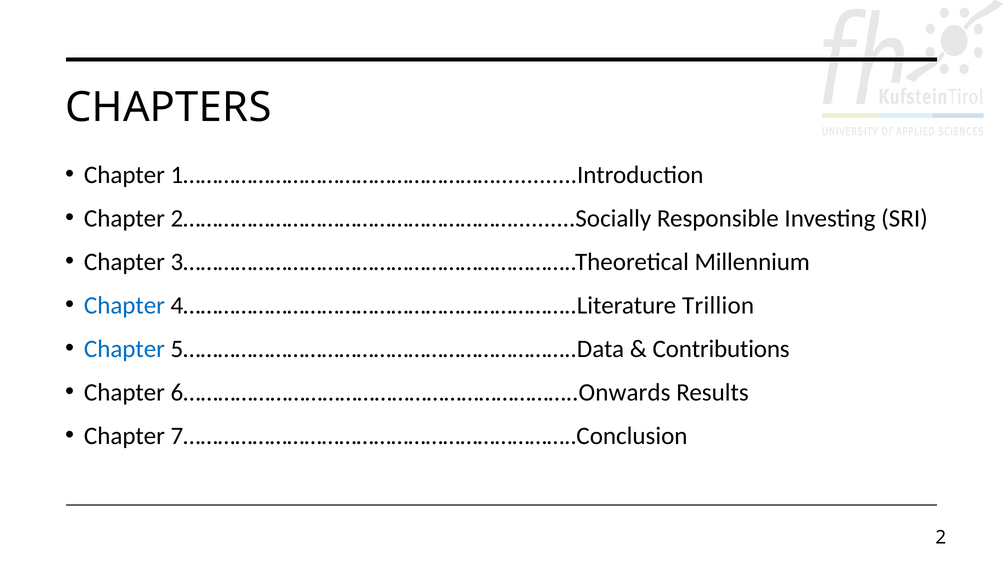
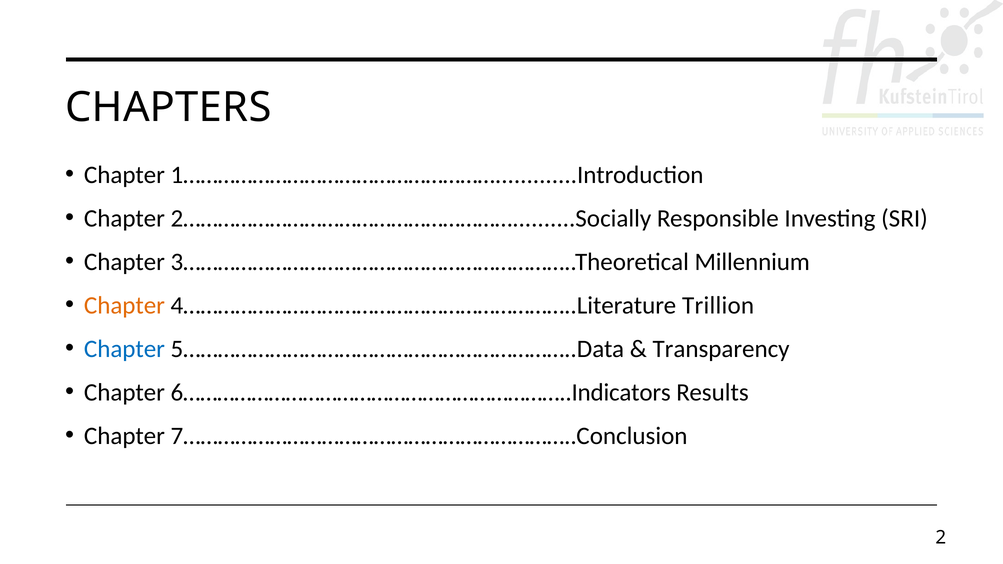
Chapter colour: blue -> orange (124, 305)
Contributions: Contributions -> Transparency (721, 349)
6…………………………………………………………..Onwards: 6…………………………………………………………..Onwards -> 6…………………………………………………………..Indicators (421, 393)
